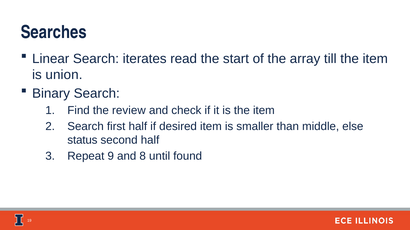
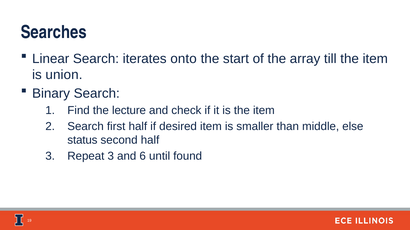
read: read -> onto (184, 59)
review: review -> lecture (129, 111)
Repeat 9: 9 -> 3 (111, 157)
8: 8 -> 6 (143, 157)
